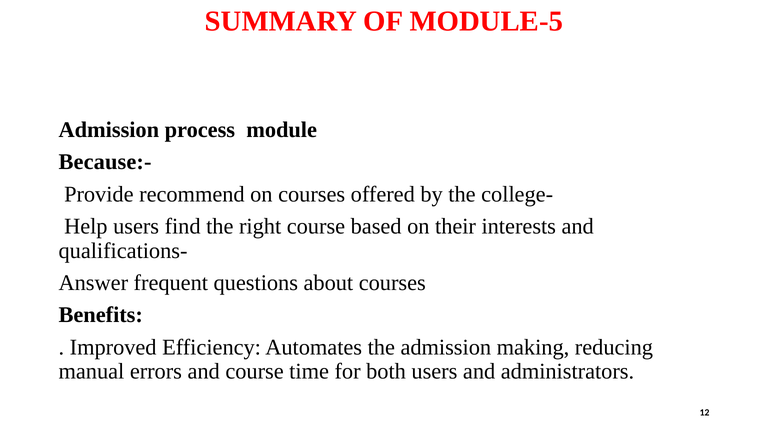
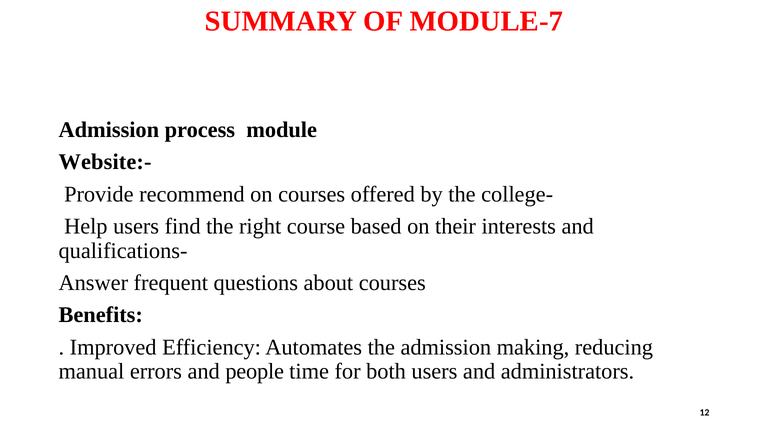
MODULE-5: MODULE-5 -> MODULE-7 (486, 21)
Because:-: Because:- -> Website:- (105, 162)
and course: course -> people (255, 371)
